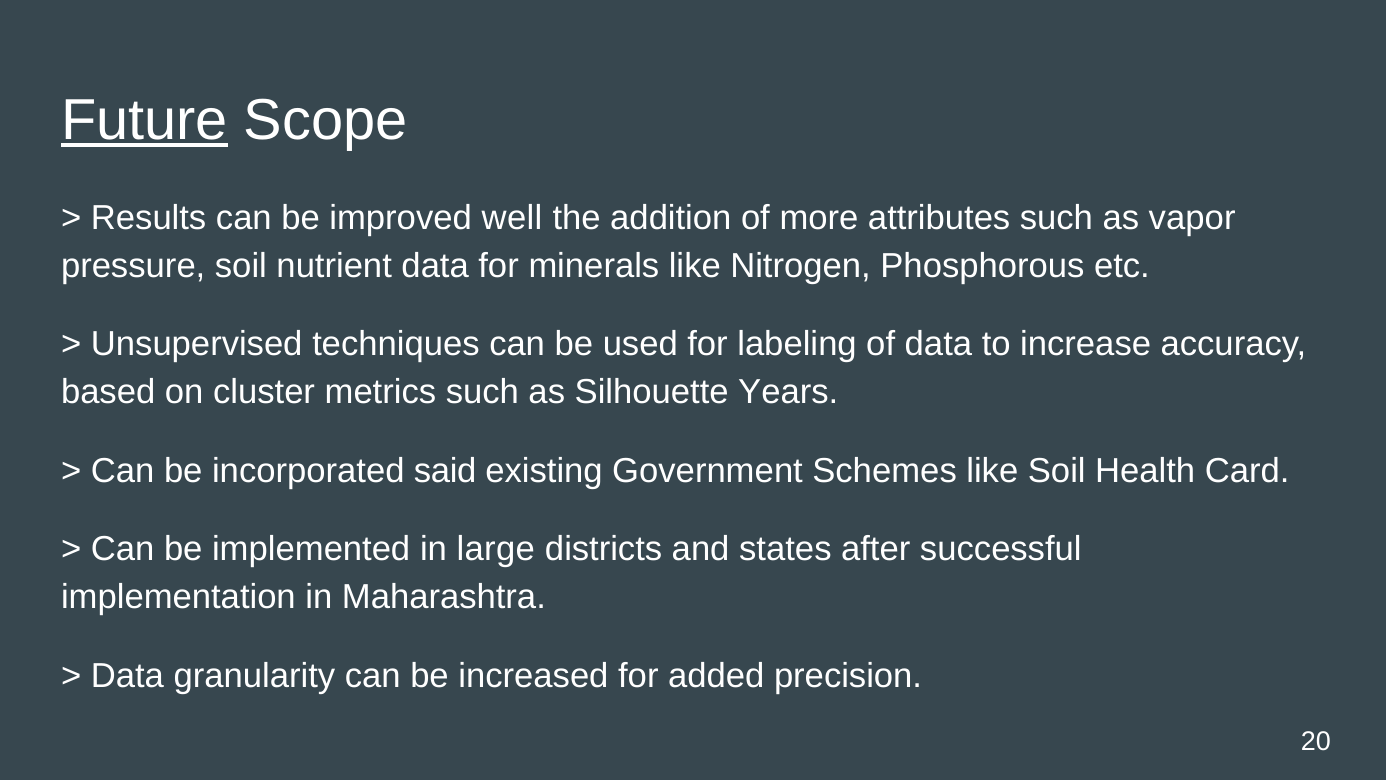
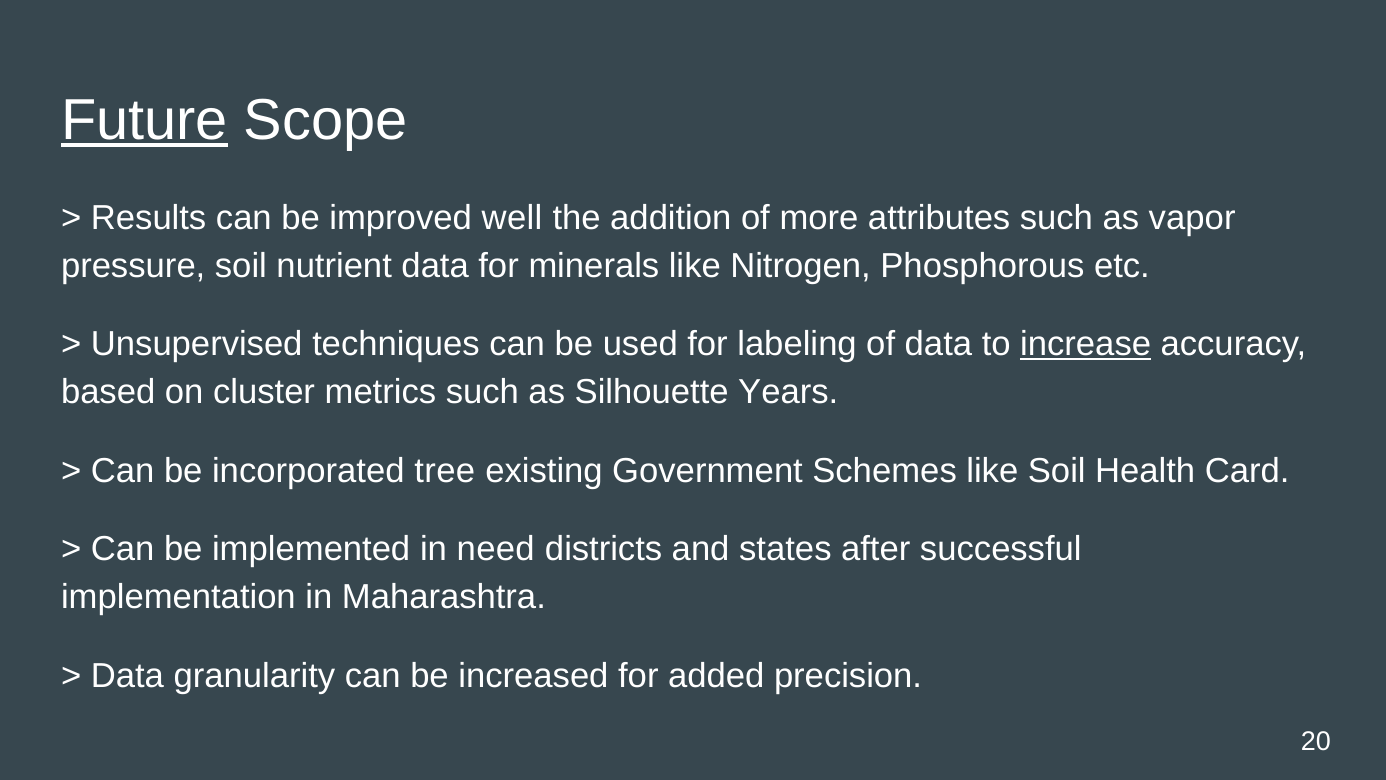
increase underline: none -> present (1086, 344)
said: said -> tree (445, 471)
large: large -> need (496, 549)
